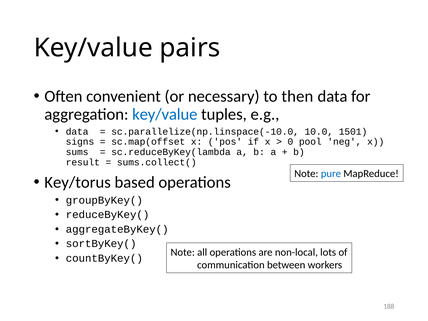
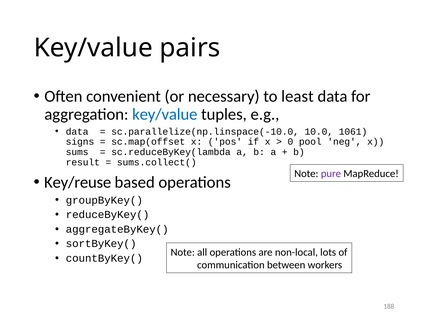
then: then -> least (297, 96)
1501: 1501 -> 1061 (353, 132)
pure colour: blue -> purple (331, 174)
Key/torus: Key/torus -> Key/reuse (78, 182)
